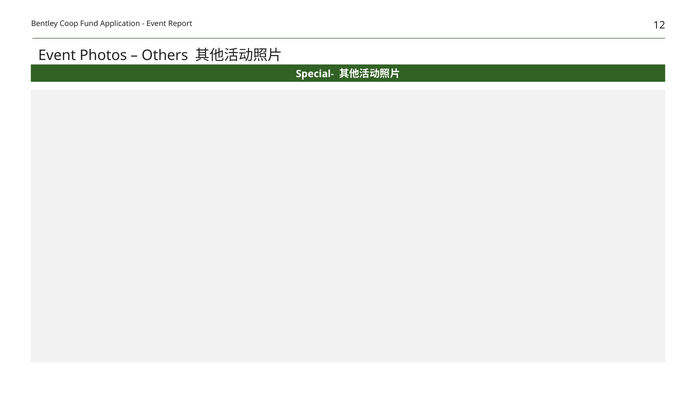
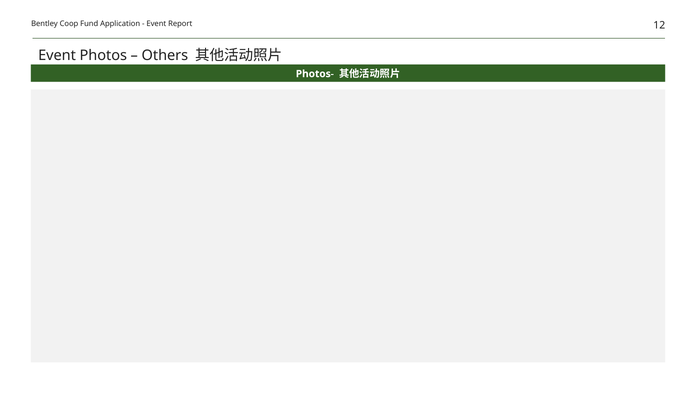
Special-: Special- -> Photos- (315, 74)
